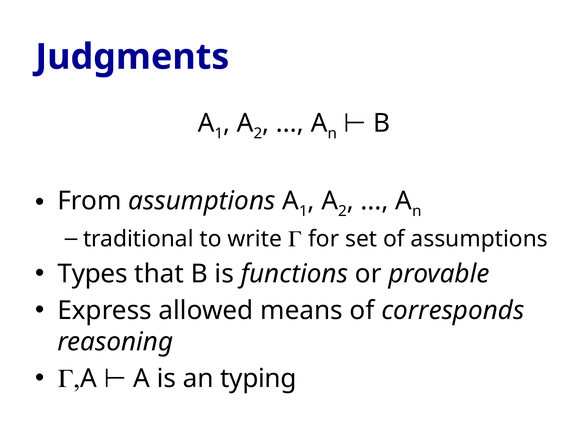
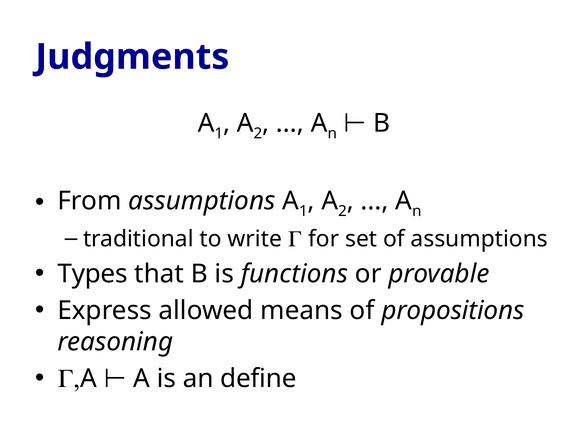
corresponds: corresponds -> propositions (453, 310)
typing: typing -> define (258, 378)
